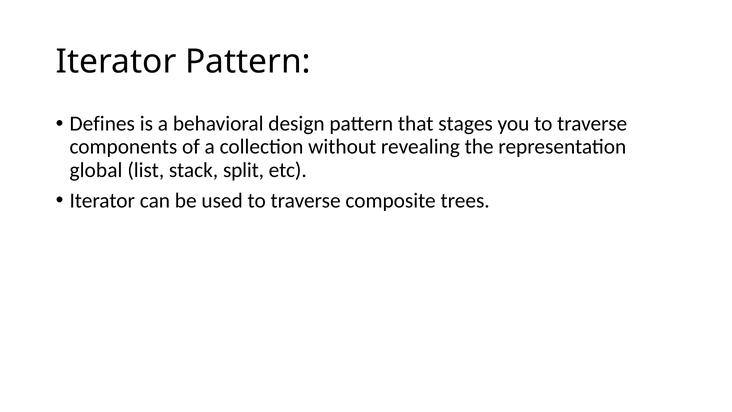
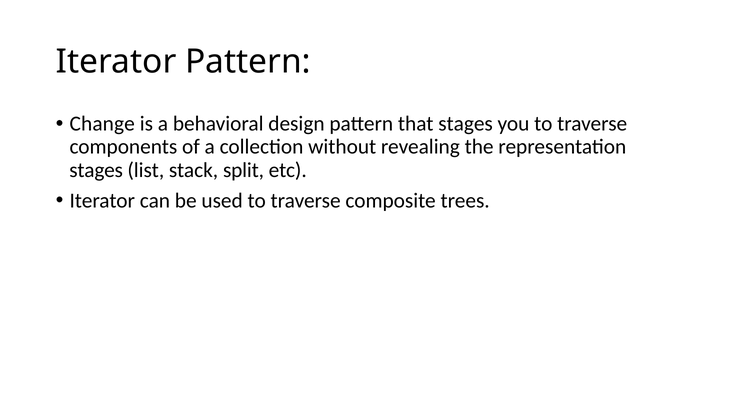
Defines: Defines -> Change (102, 124)
global: global -> stages (96, 170)
